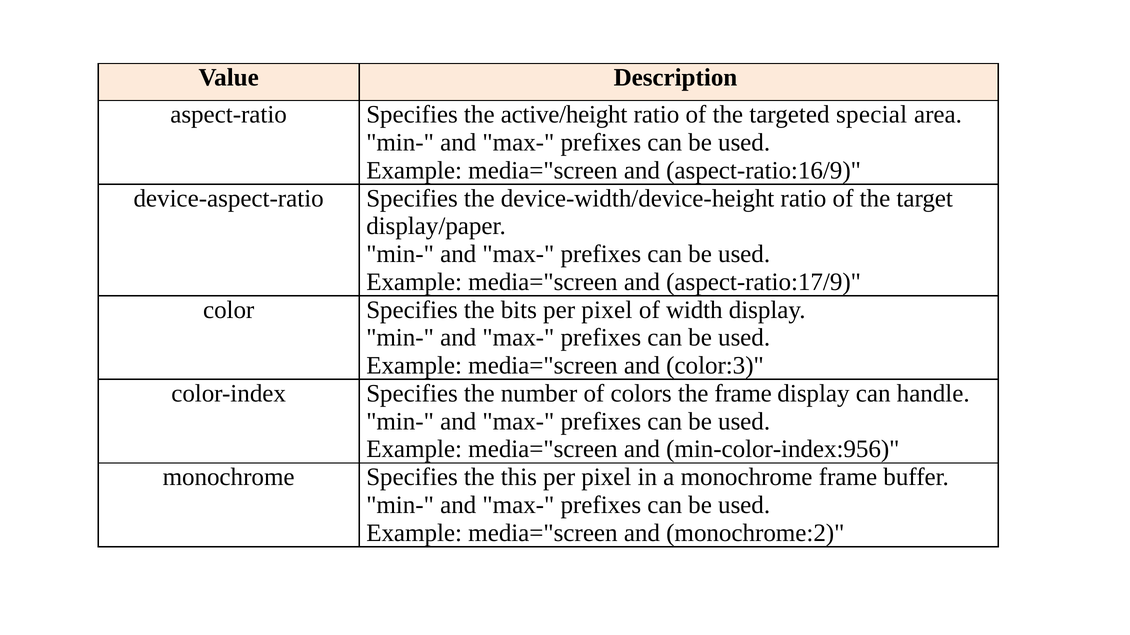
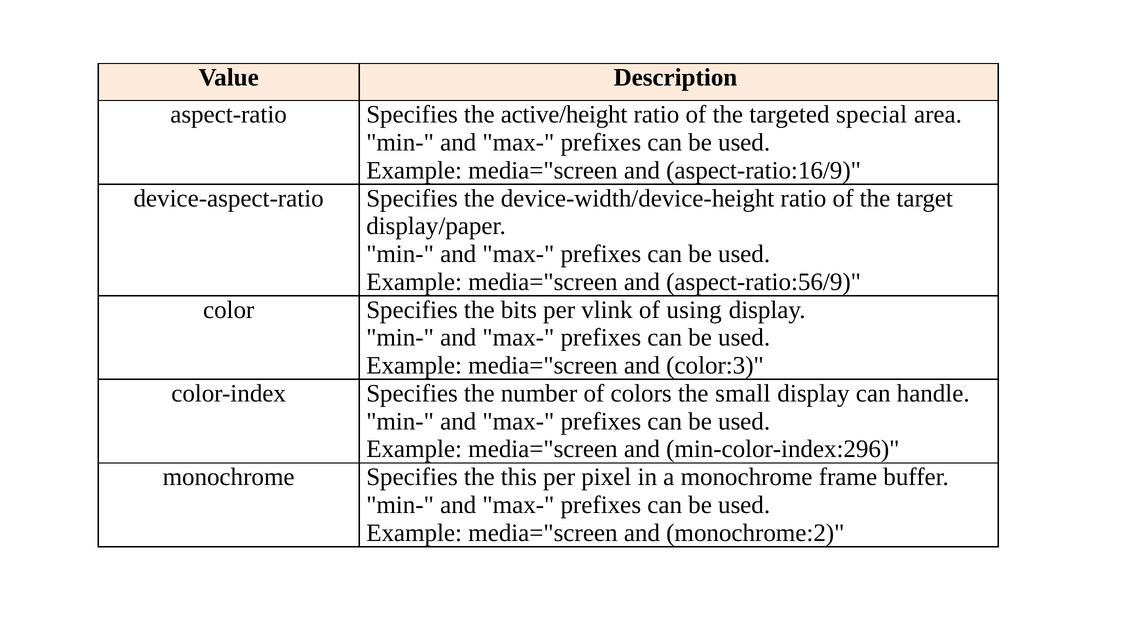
aspect-ratio:17/9: aspect-ratio:17/9 -> aspect-ratio:56/9 (764, 282)
bits per pixel: pixel -> vlink (607, 310)
width: width -> using (694, 310)
the frame: frame -> small (743, 394)
min-color-index:956: min-color-index:956 -> min-color-index:296 (783, 450)
